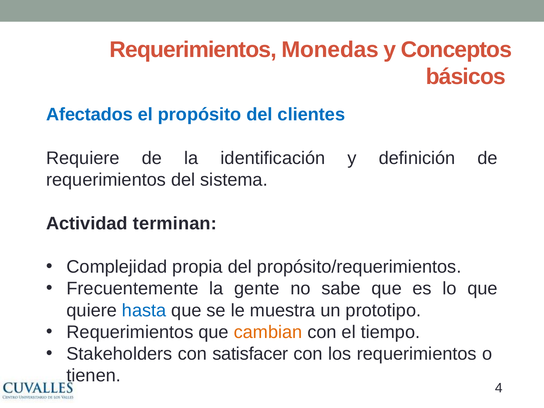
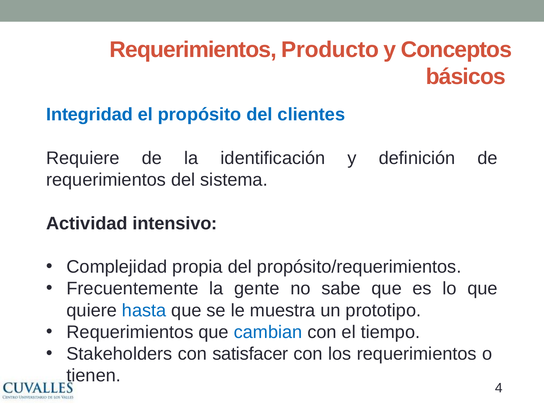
Monedas: Monedas -> Producto (330, 50)
Afectados: Afectados -> Integridad (89, 115)
terminan: terminan -> intensivo (175, 223)
cambian colour: orange -> blue (268, 332)
